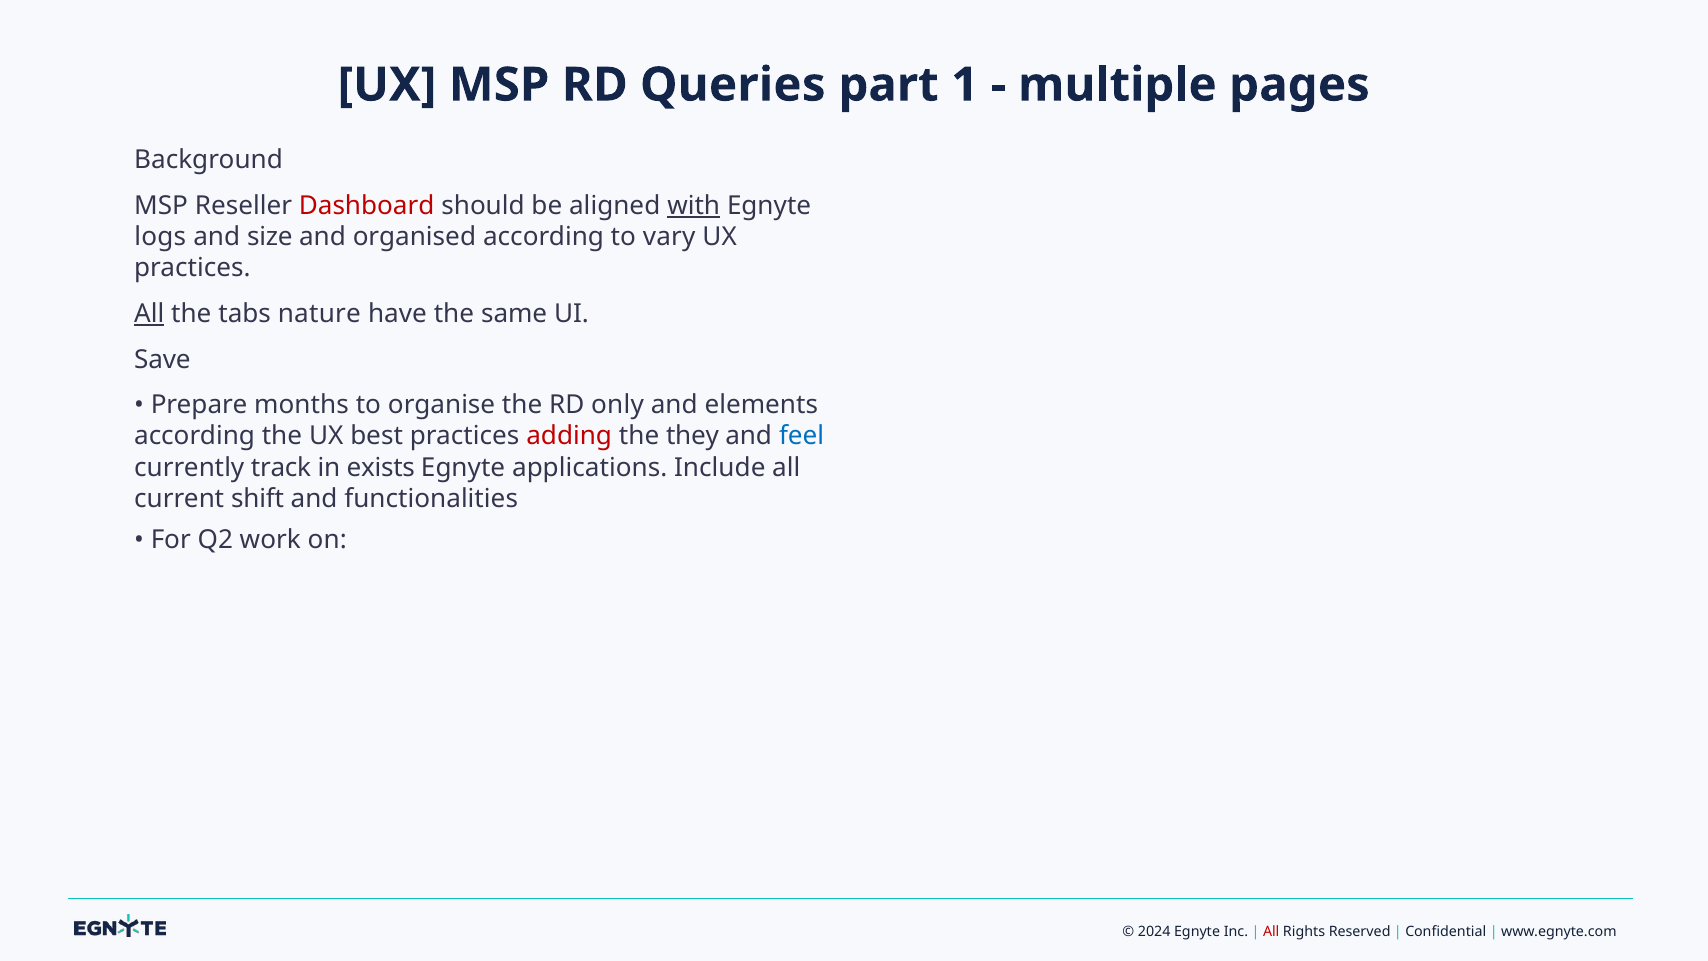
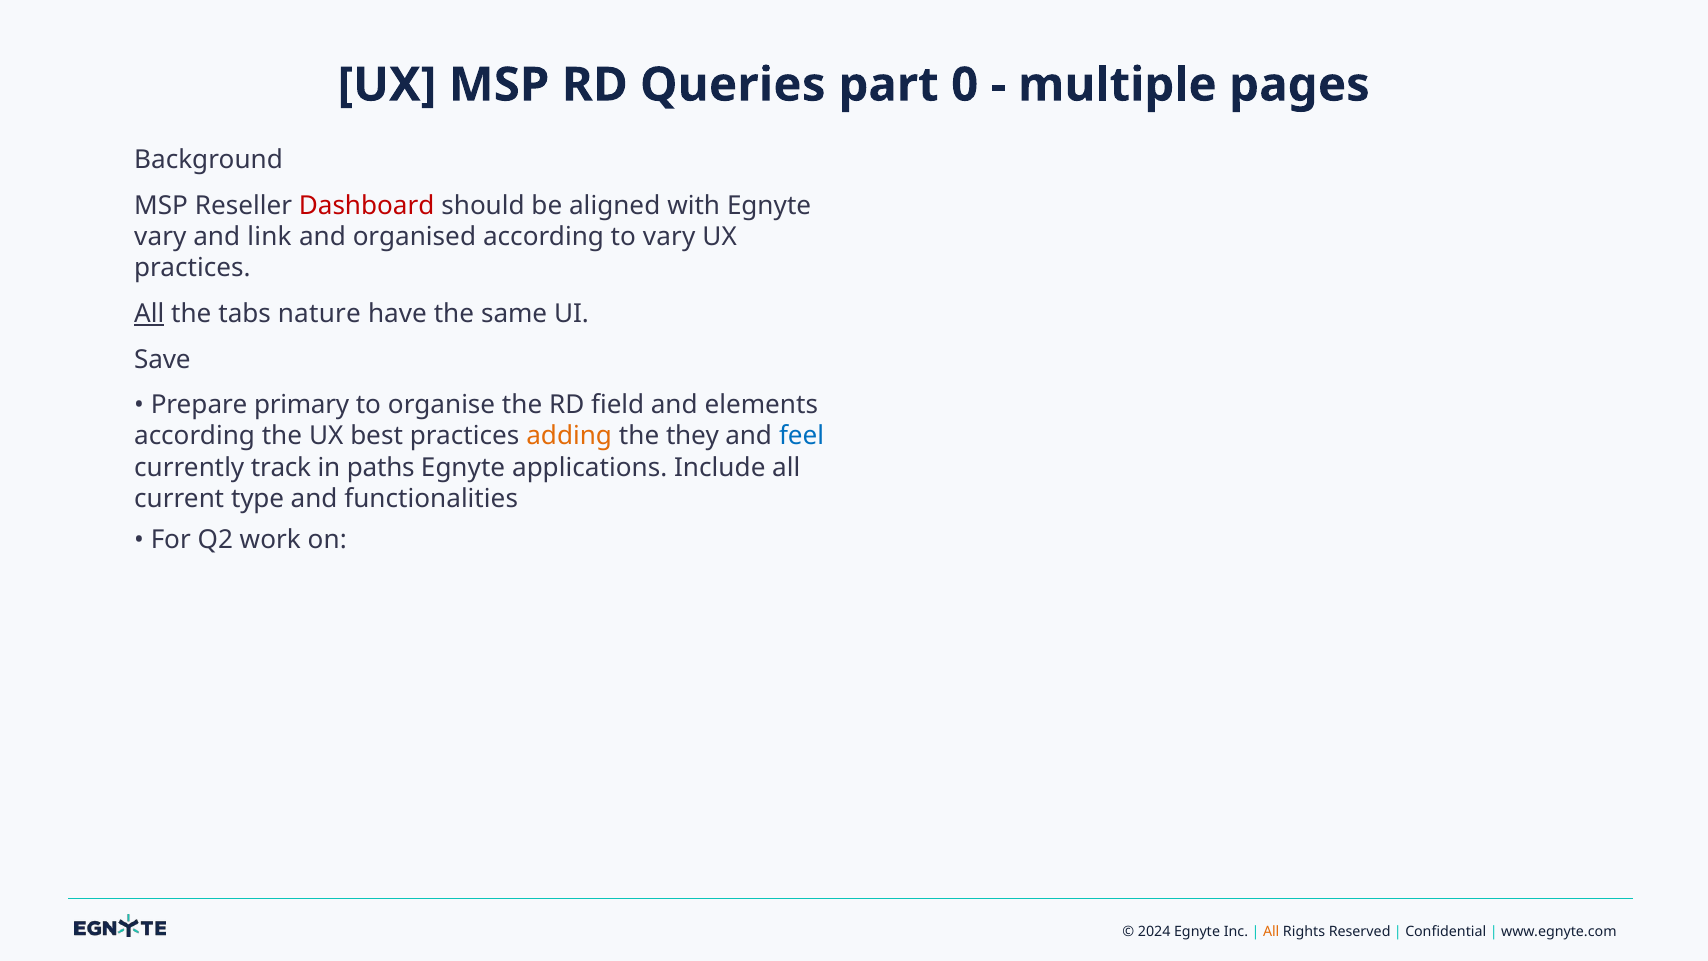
1: 1 -> 0 (965, 85)
with underline: present -> none (694, 205)
logs: logs -> vary (160, 237)
size: size -> link (269, 237)
months: months -> primary (302, 405)
only: only -> field (618, 405)
adding colour: red -> orange (569, 436)
exists: exists -> paths (381, 468)
shift: shift -> type (258, 499)
All colour: red -> orange (1271, 932)
